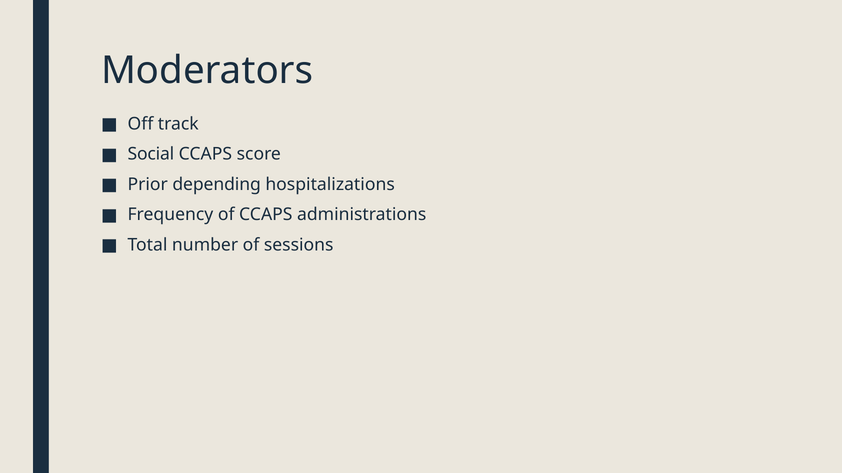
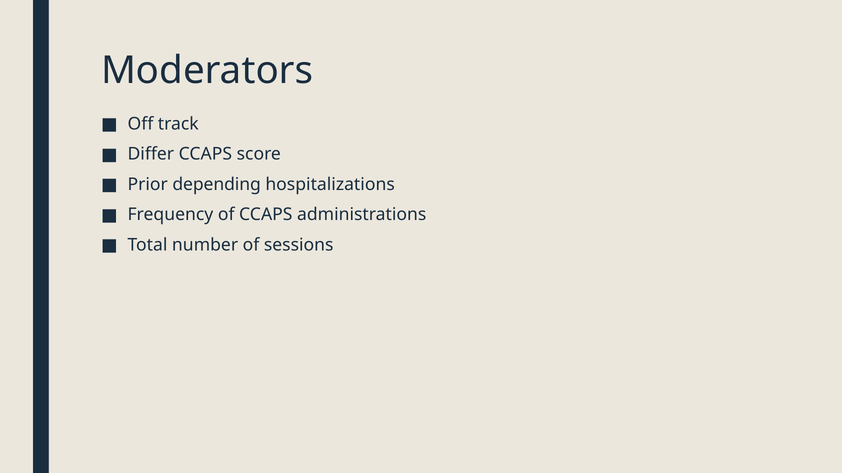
Social: Social -> Differ (151, 154)
